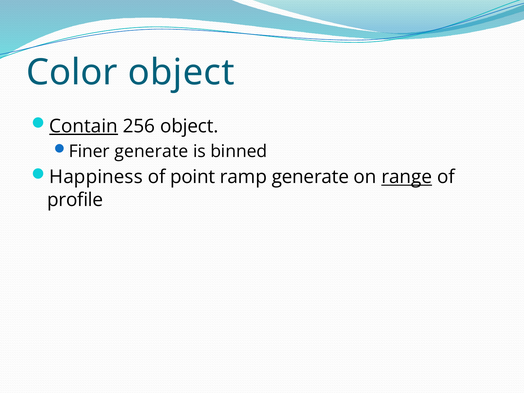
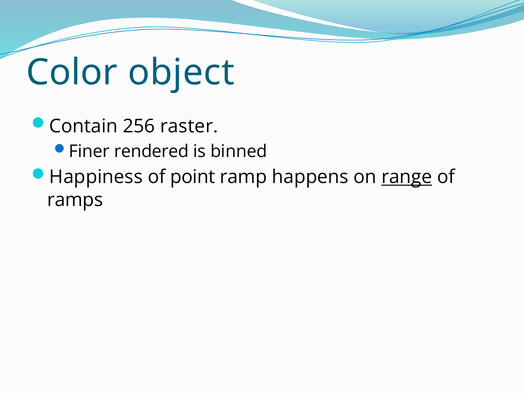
Contain underline: present -> none (84, 126)
256 object: object -> raster (189, 126)
Finer generate: generate -> rendered (152, 151)
ramp generate: generate -> happens (310, 177)
profile: profile -> ramps (75, 200)
